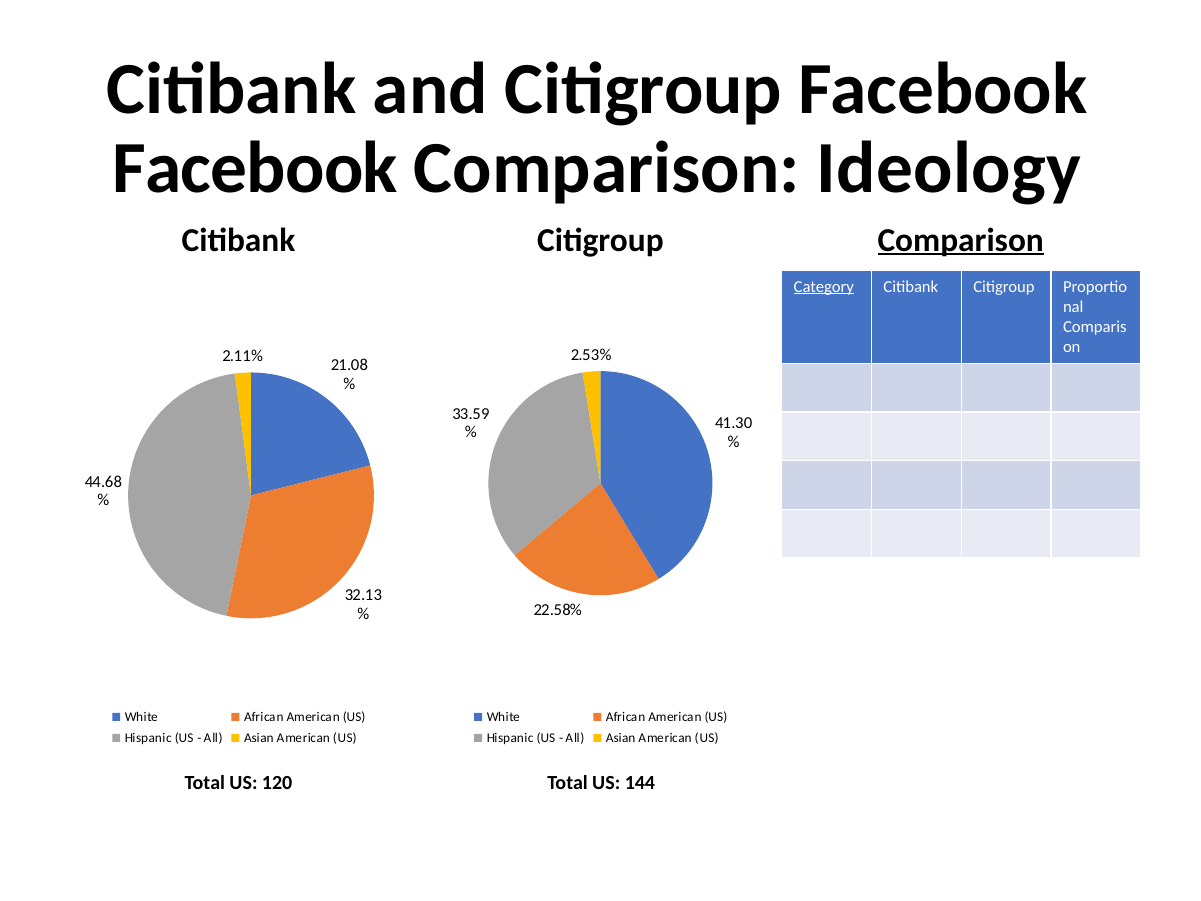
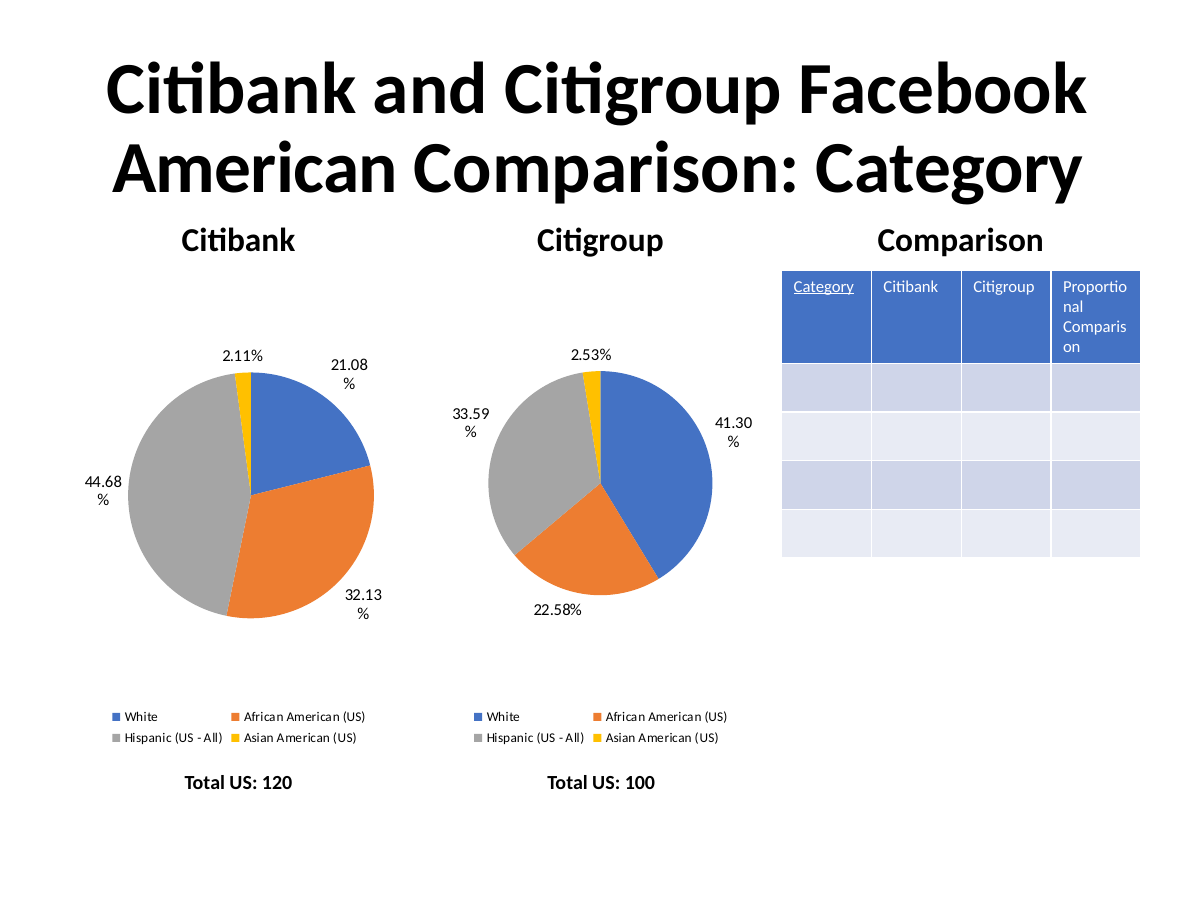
Facebook: Facebook -> American (255, 168)
Comparison Ideology: Ideology -> Category (949, 168)
Comparison underline: present -> none (961, 240)
144: 144 -> 100 (640, 783)
